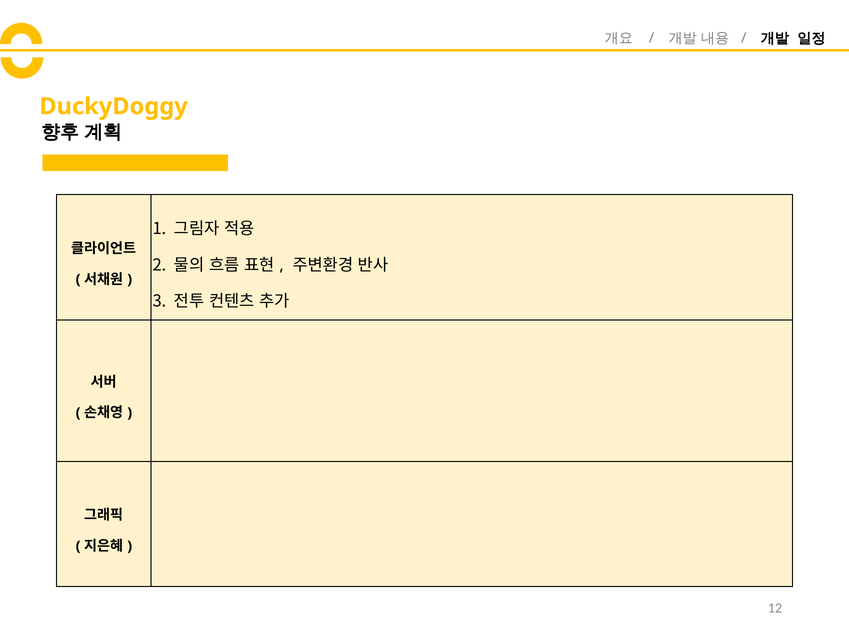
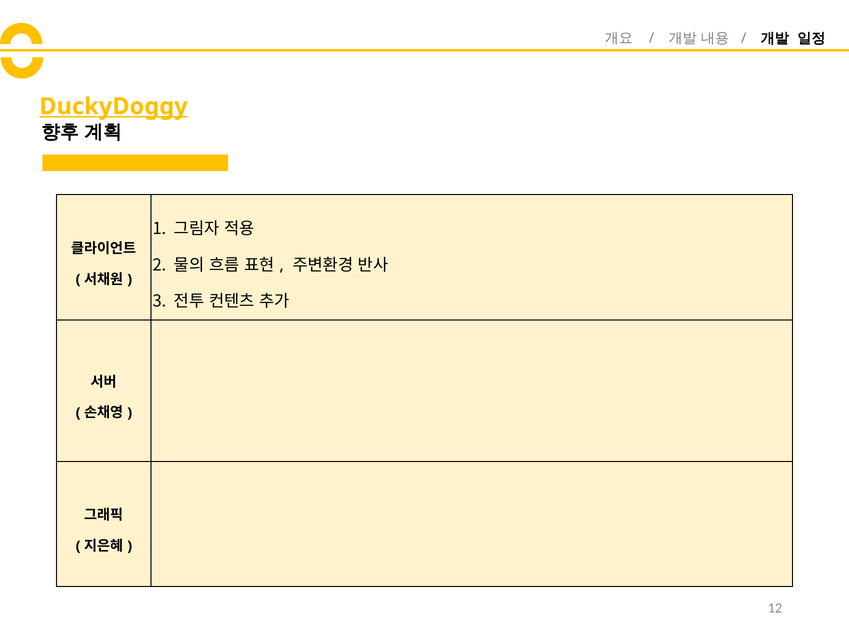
DuckyDoggy underline: none -> present (113, 106)
